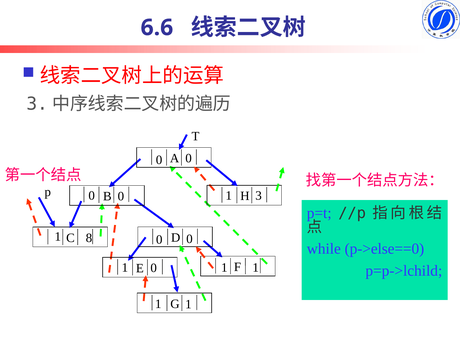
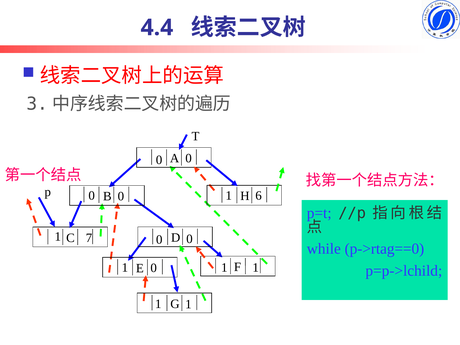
6.6: 6.6 -> 4.4 (157, 28)
3: 3 -> 6 (259, 196)
8: 8 -> 7 (89, 238)
p->else==0: p->else==0 -> p->rtag==0 (384, 249)
